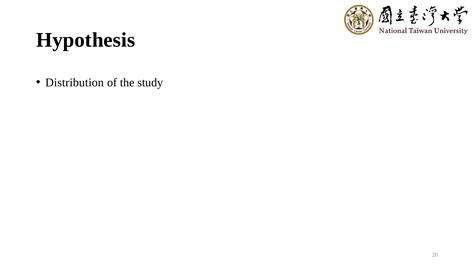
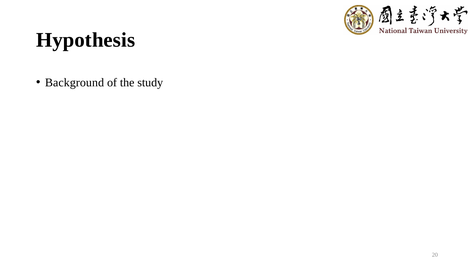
Distribution: Distribution -> Background (75, 83)
